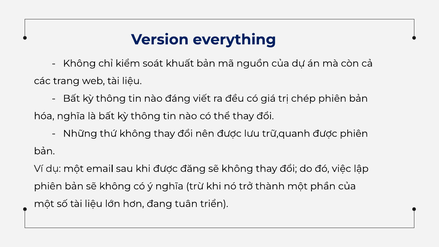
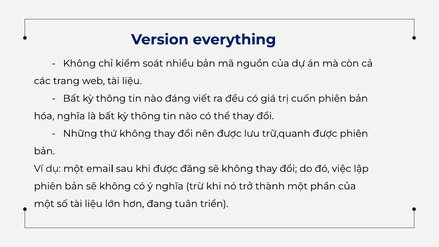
khuất: khuất -> nhiều (180, 63)
chép: chép -> cuốn (303, 98)
